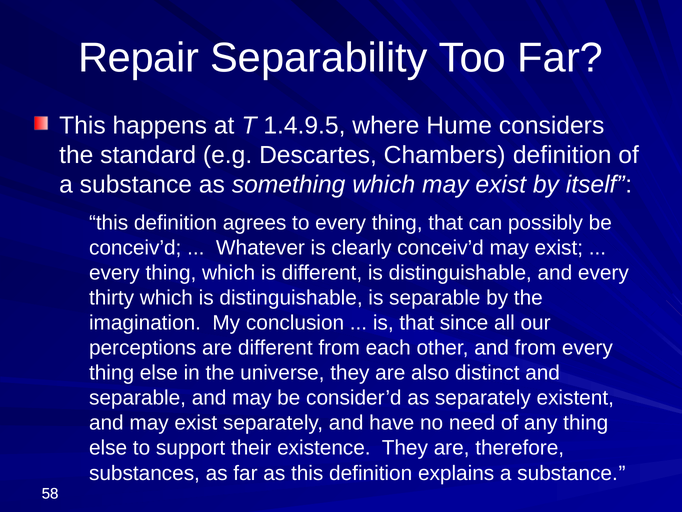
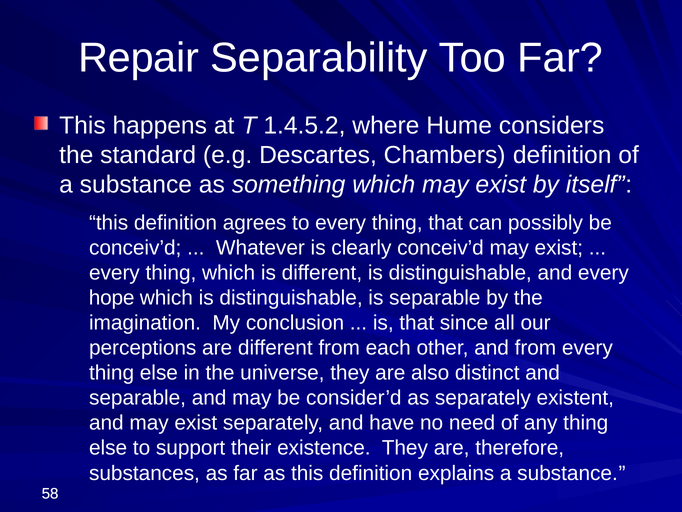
1.4.9.5: 1.4.9.5 -> 1.4.5.2 (304, 125)
thirty: thirty -> hope (112, 298)
